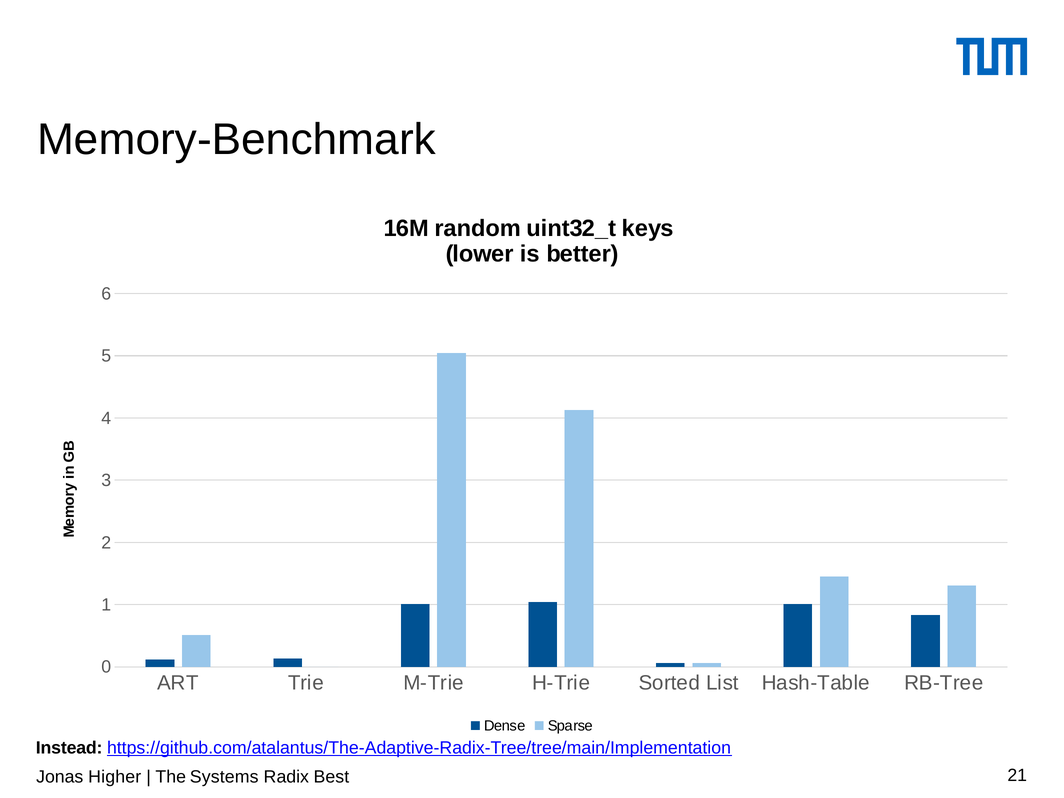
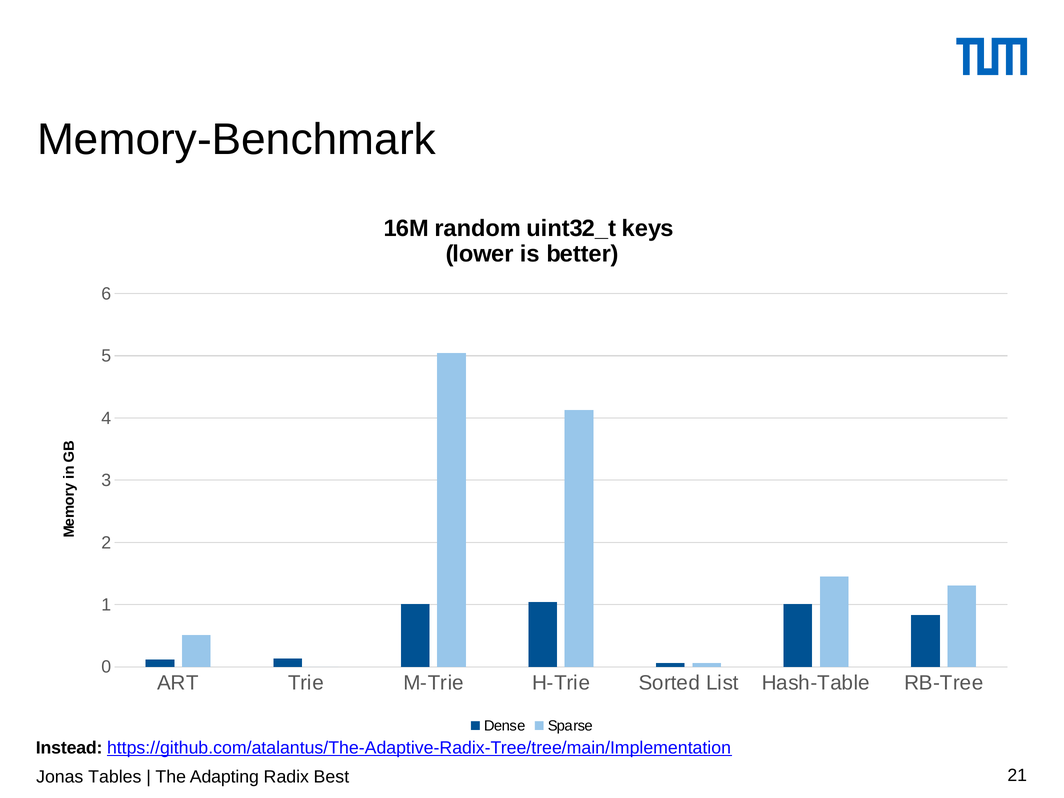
Higher: Higher -> Tables (115, 777)
Systems: Systems -> Adapting (224, 777)
